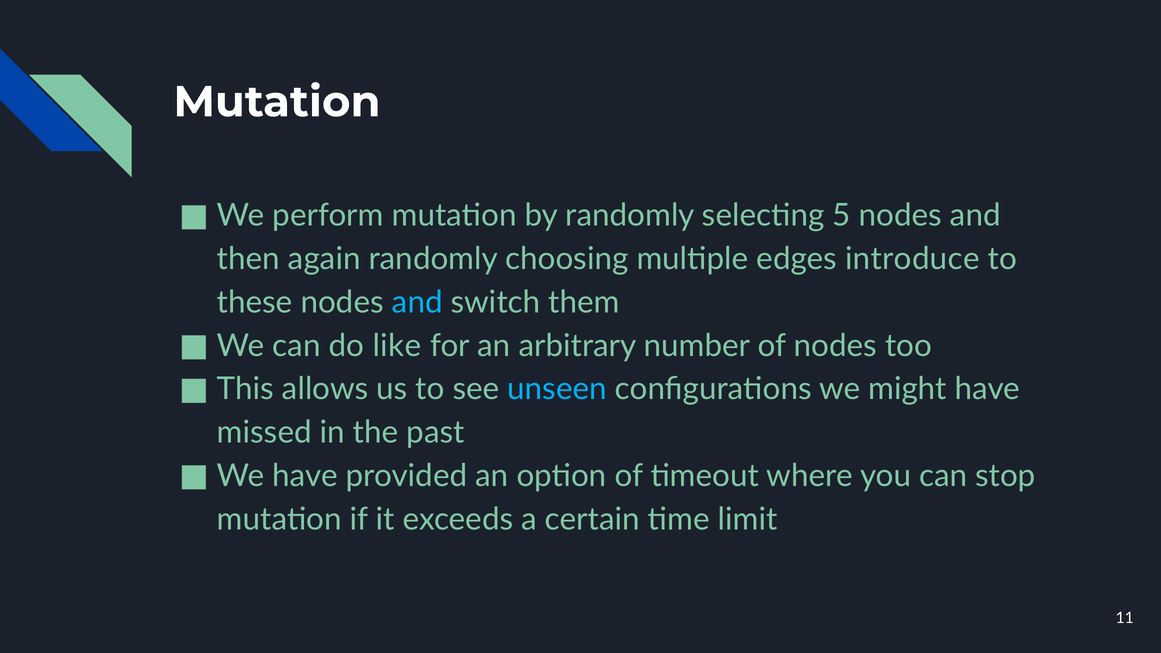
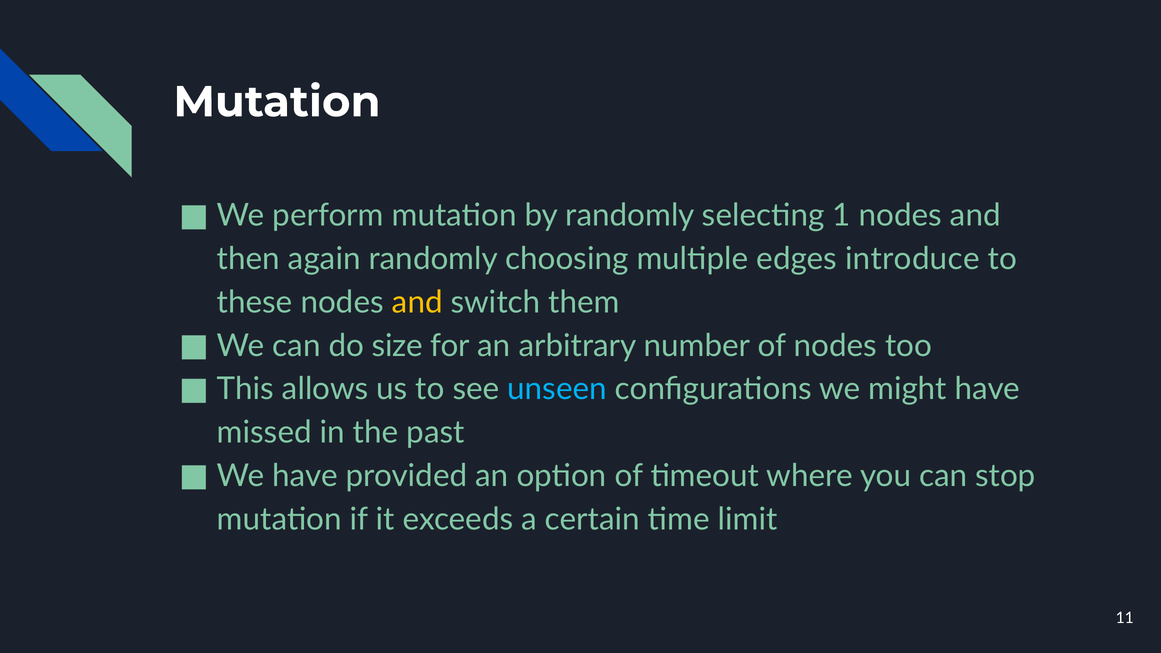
5: 5 -> 1 (842, 216)
and colour: light blue -> yellow (417, 302)
like: like -> size (397, 346)
